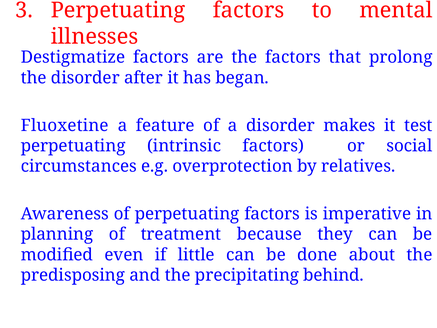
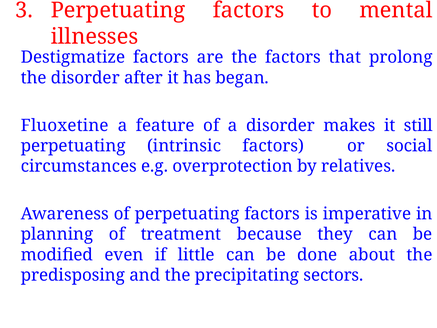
test: test -> still (418, 125)
behind: behind -> sectors (333, 275)
